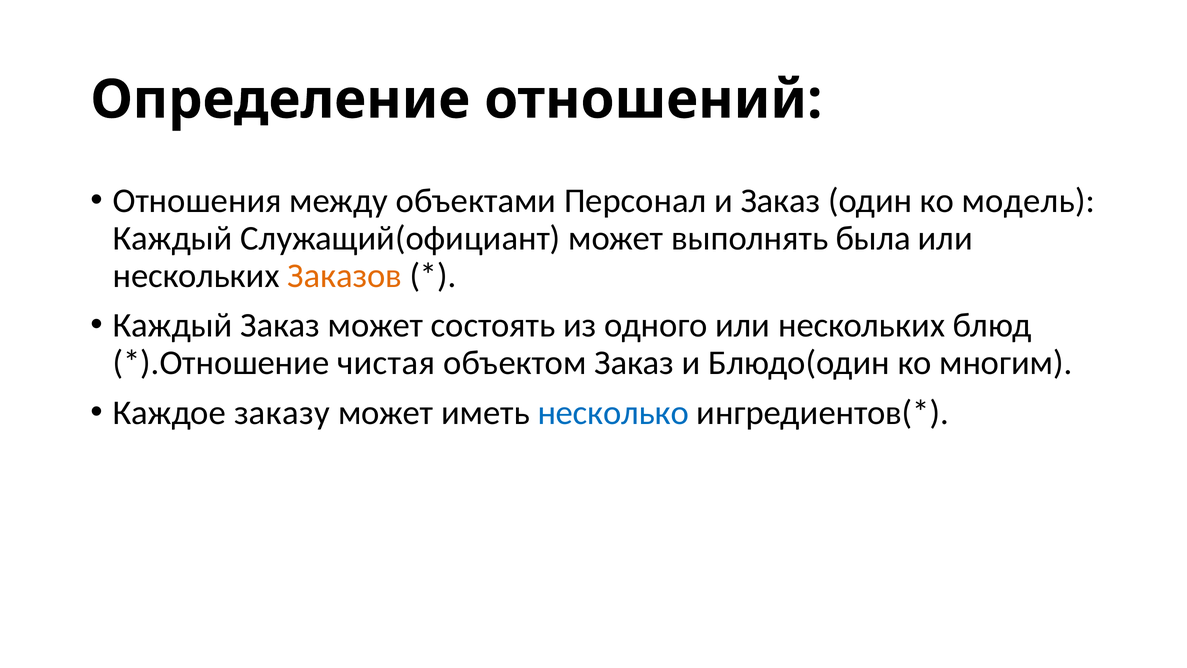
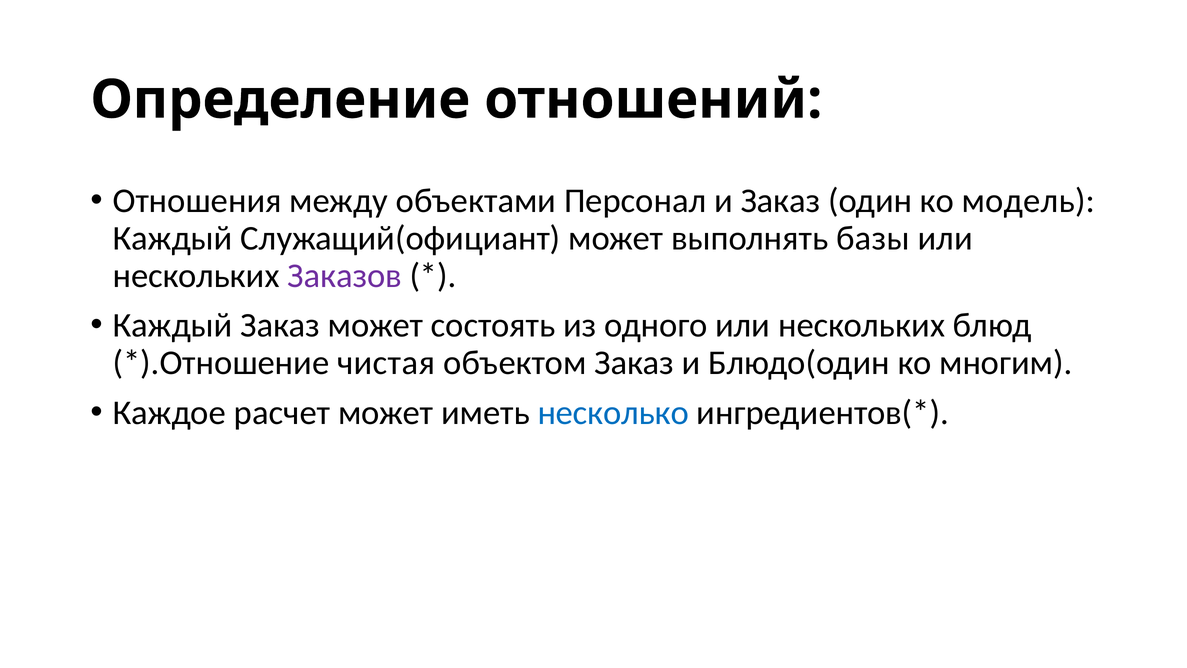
была: была -> базы (873, 238)
Заказов colour: orange -> purple (345, 275)
заказу: заказу -> расчет (282, 412)
